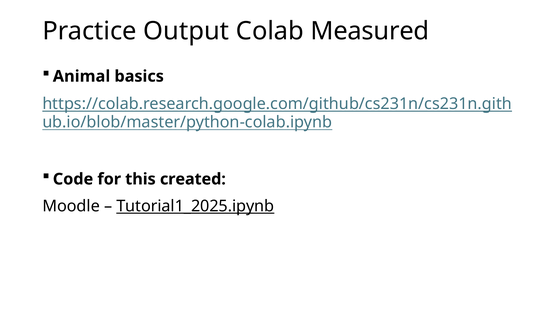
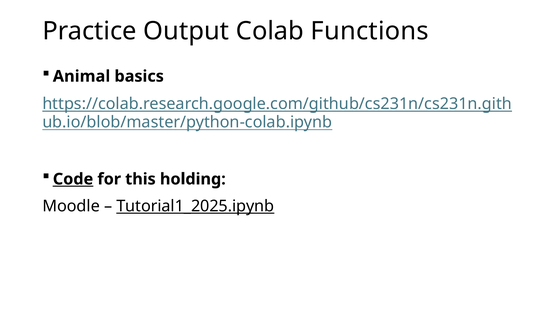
Measured: Measured -> Functions (370, 31)
Code underline: none -> present (73, 179)
created: created -> holding (193, 179)
